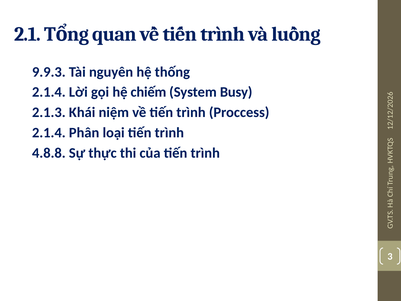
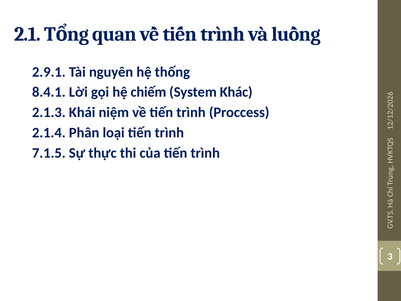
9.9.3: 9.9.3 -> 2.9.1 (49, 72)
2.1.4: 2.1.4 -> 8.4.1 (49, 92)
Busy: Busy -> Khác (236, 92)
4.8.8: 4.8.8 -> 7.1.5 (49, 153)
